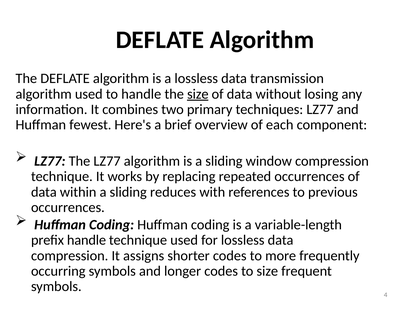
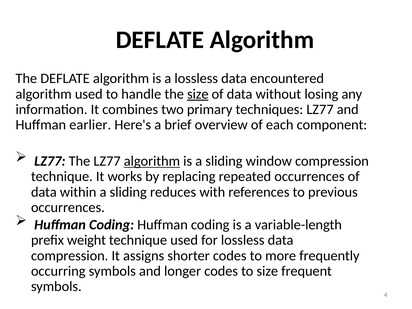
transmission: transmission -> encountered (287, 79)
fewest: fewest -> earlier (90, 125)
algorithm underline: none -> present (152, 161)
prefix handle: handle -> weight (87, 240)
